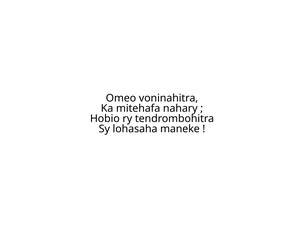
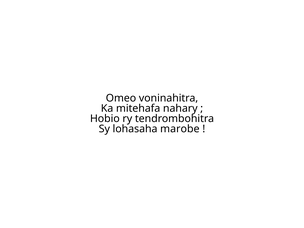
maneke: maneke -> marobe (180, 129)
